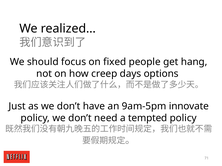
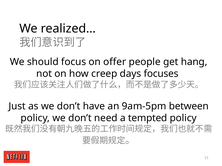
fixed: fixed -> offer (115, 62)
options: options -> focuses (161, 74)
innovate: innovate -> between (189, 107)
